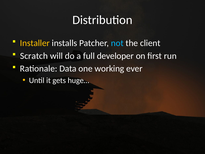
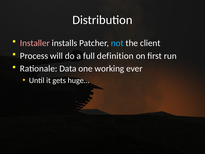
Installer colour: yellow -> pink (35, 43)
Scratch: Scratch -> Process (34, 56)
developer: developer -> definition (115, 56)
